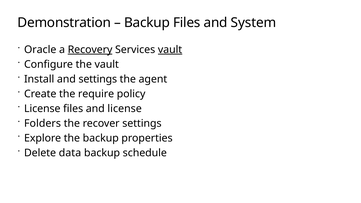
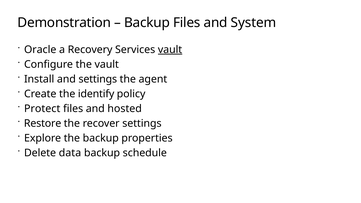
Recovery underline: present -> none (90, 50)
require: require -> identify (96, 94)
License: License -> Protect (42, 109)
and license: license -> hosted (125, 109)
Folders: Folders -> Restore (43, 123)
